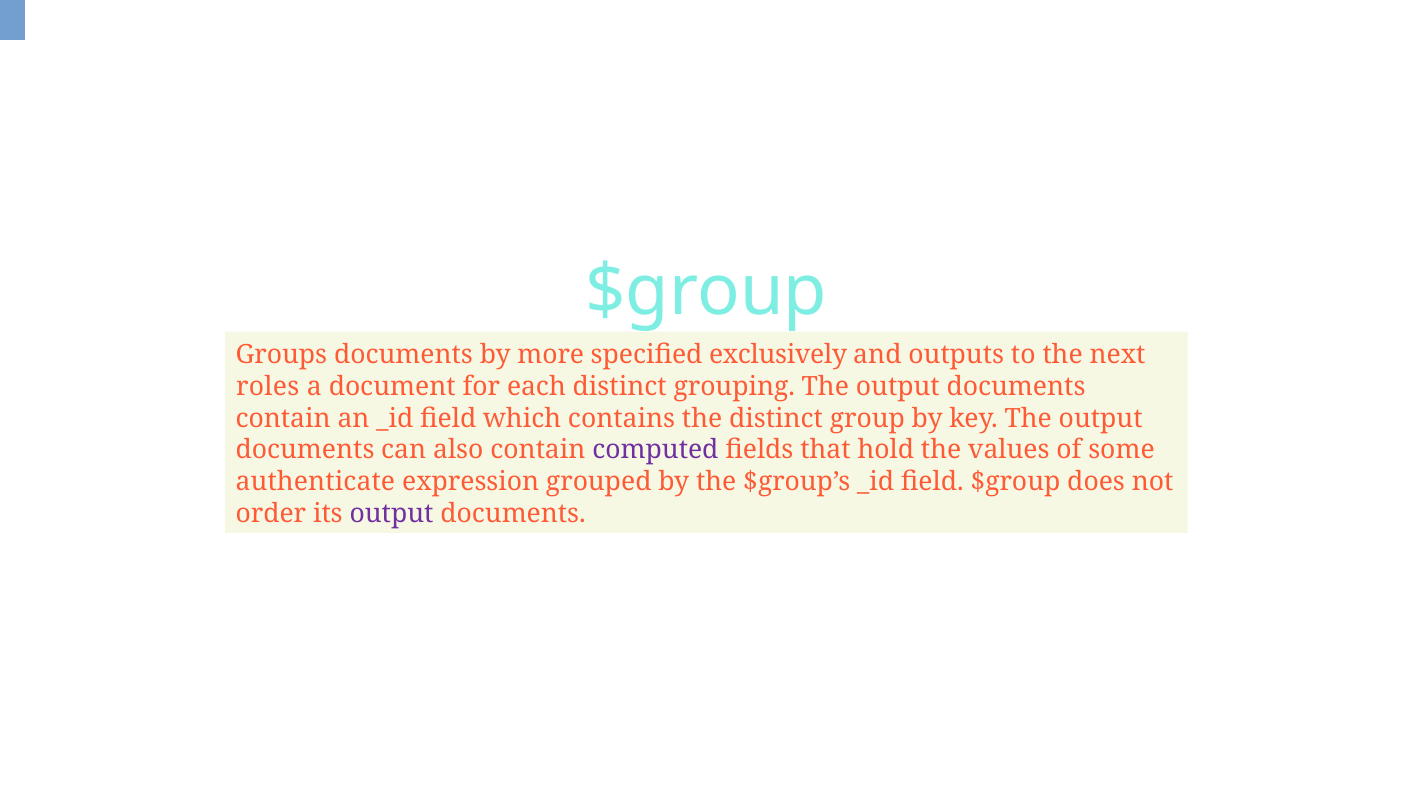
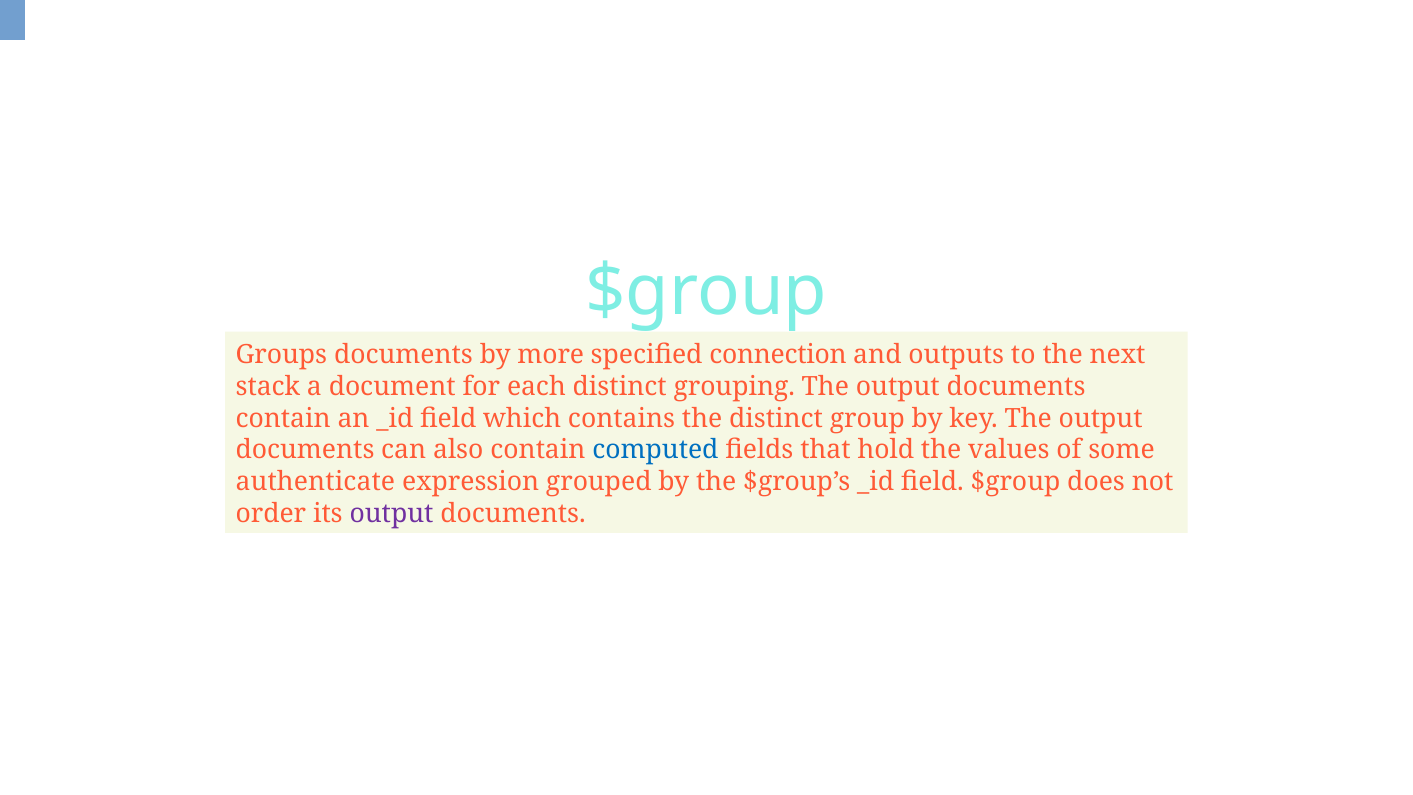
exclusively: exclusively -> connection (778, 355)
roles: roles -> stack (268, 386)
computed colour: purple -> blue (655, 450)
